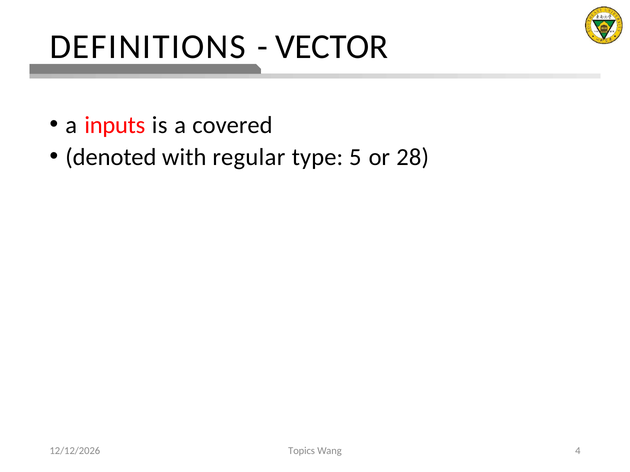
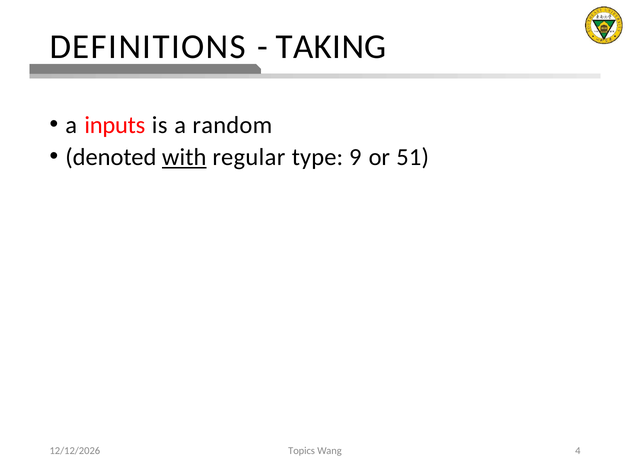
VECTOR: VECTOR -> TAKING (331, 47)
covered: covered -> random (232, 125)
with underline: none -> present (184, 157)
5: 5 -> 9 (355, 157)
28: 28 -> 51 (413, 157)
